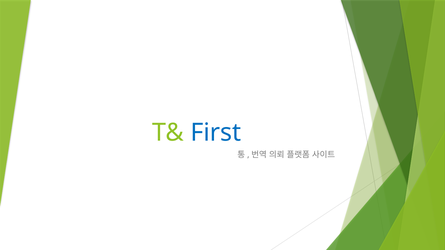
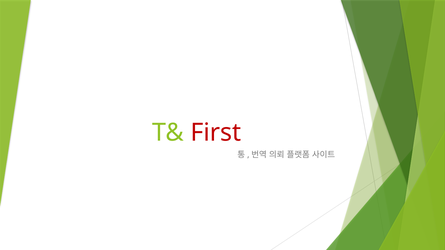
First colour: blue -> red (216, 133)
